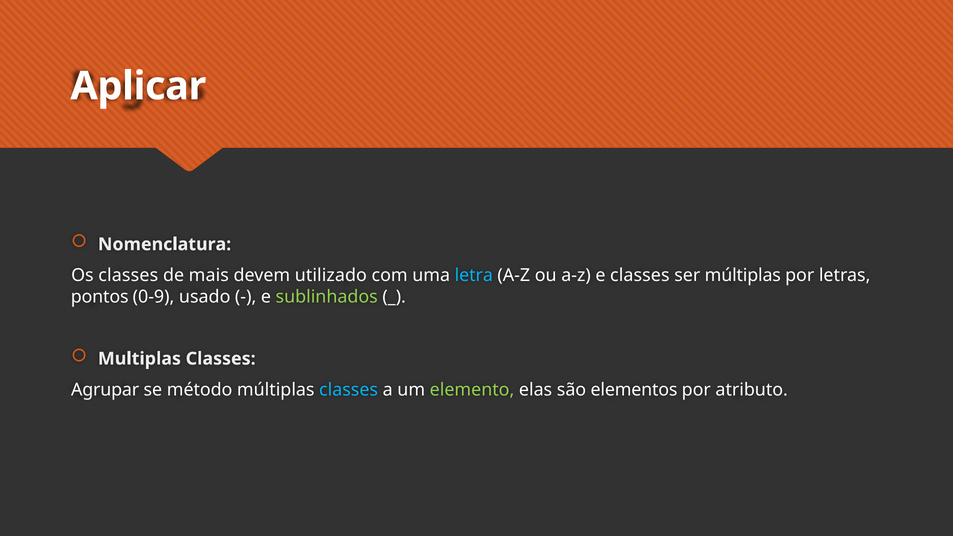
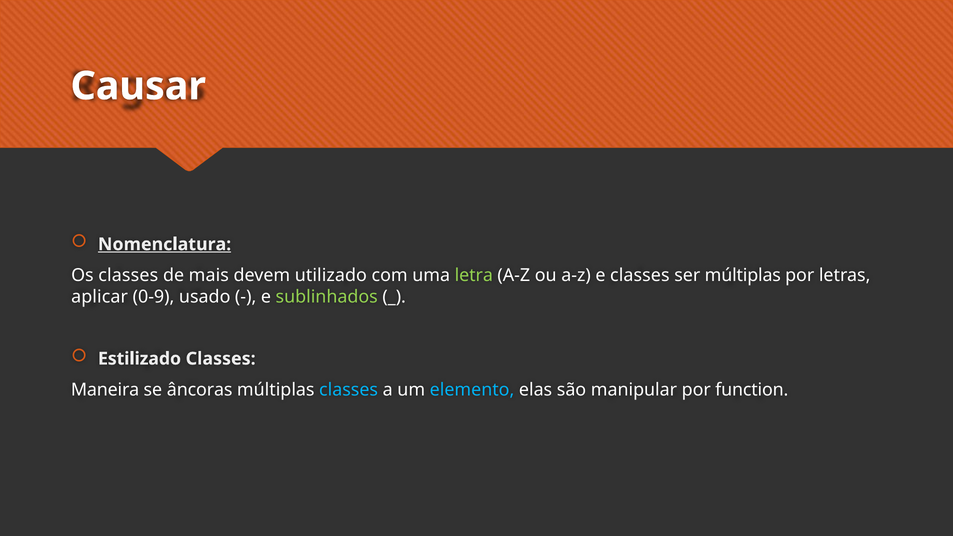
Aplicar: Aplicar -> Causar (138, 86)
Nomenclatura underline: none -> present (165, 244)
letra colour: light blue -> light green (474, 275)
pontos: pontos -> aplicar (100, 297)
Multiplas: Multiplas -> Estilizado (140, 359)
Agrupar: Agrupar -> Maneira (105, 390)
método: método -> âncoras (200, 390)
elemento colour: light green -> light blue (472, 390)
elementos: elementos -> manipular (634, 390)
atributo: atributo -> function (752, 390)
